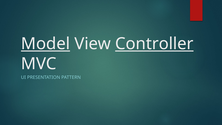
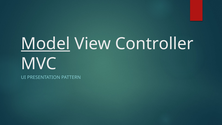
Controller underline: present -> none (154, 44)
